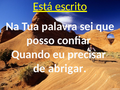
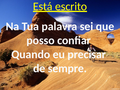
abrigar: abrigar -> sempre (67, 68)
